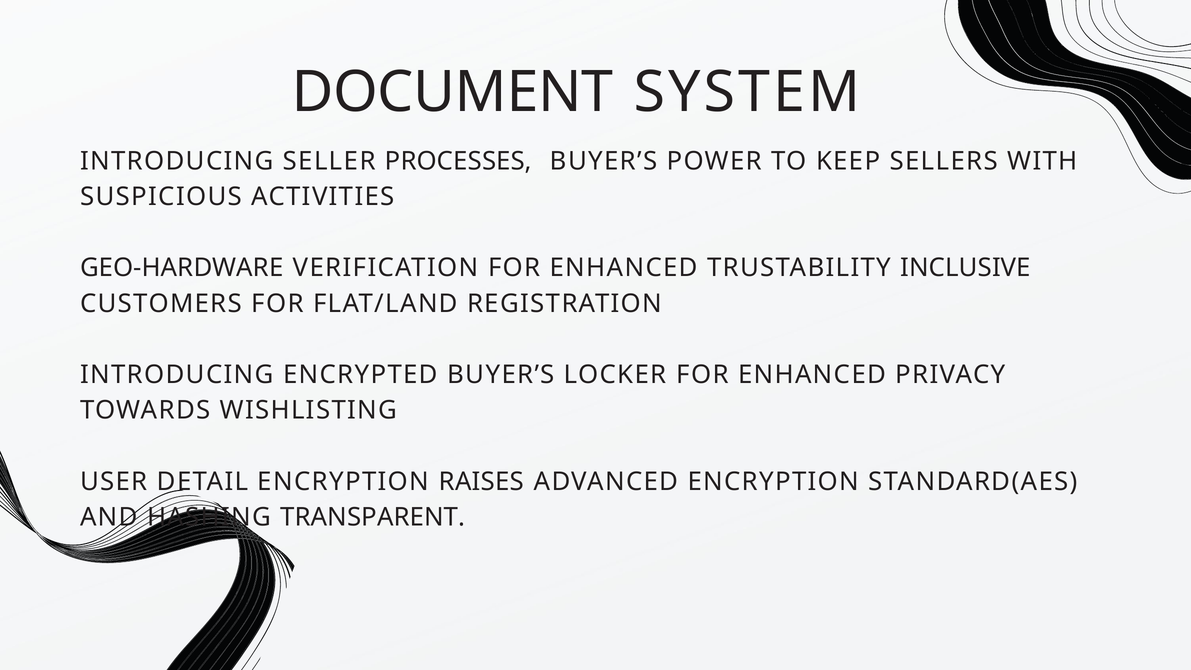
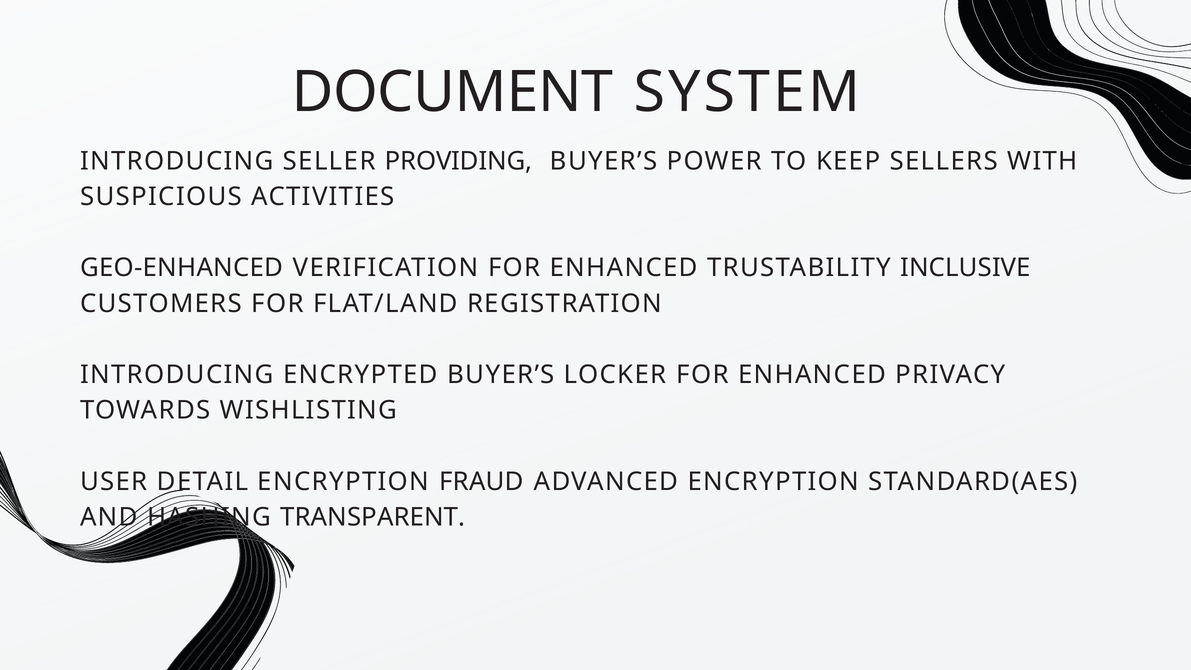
PROCESSES: PROCESSES -> PROVIDING (459, 161)
GEO-HARDWARE: GEO-HARDWARE -> GEO-ENHANCED (182, 268)
RAISES: RAISES -> FRAUD (481, 482)
